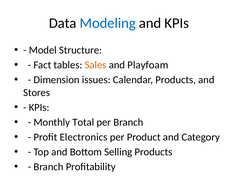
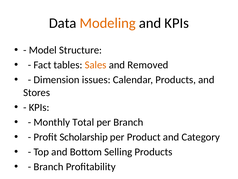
Modeling colour: blue -> orange (108, 23)
Playfoam: Playfoam -> Removed (148, 65)
Electronics: Electronics -> Scholarship (84, 137)
